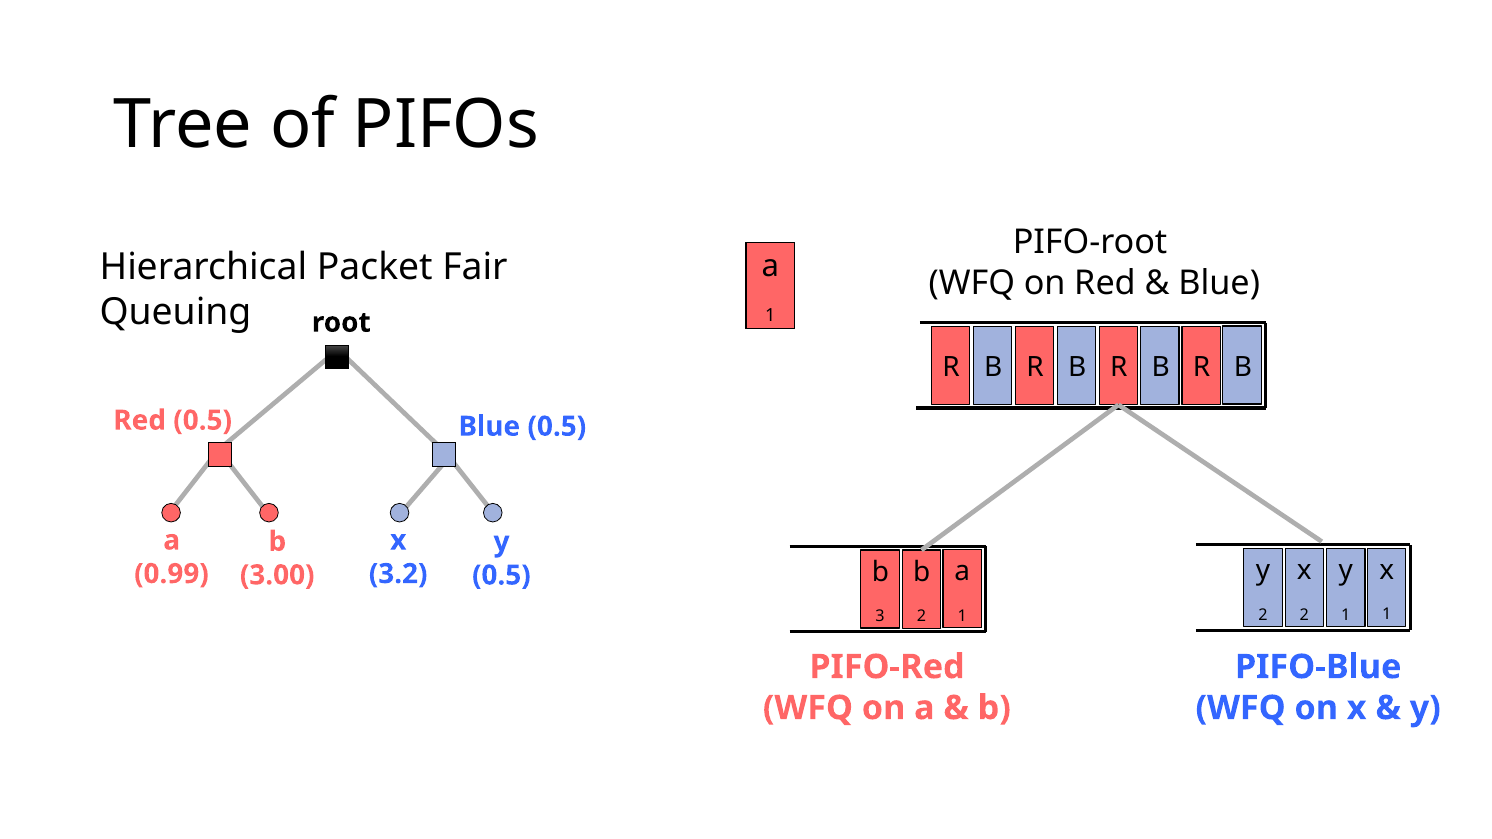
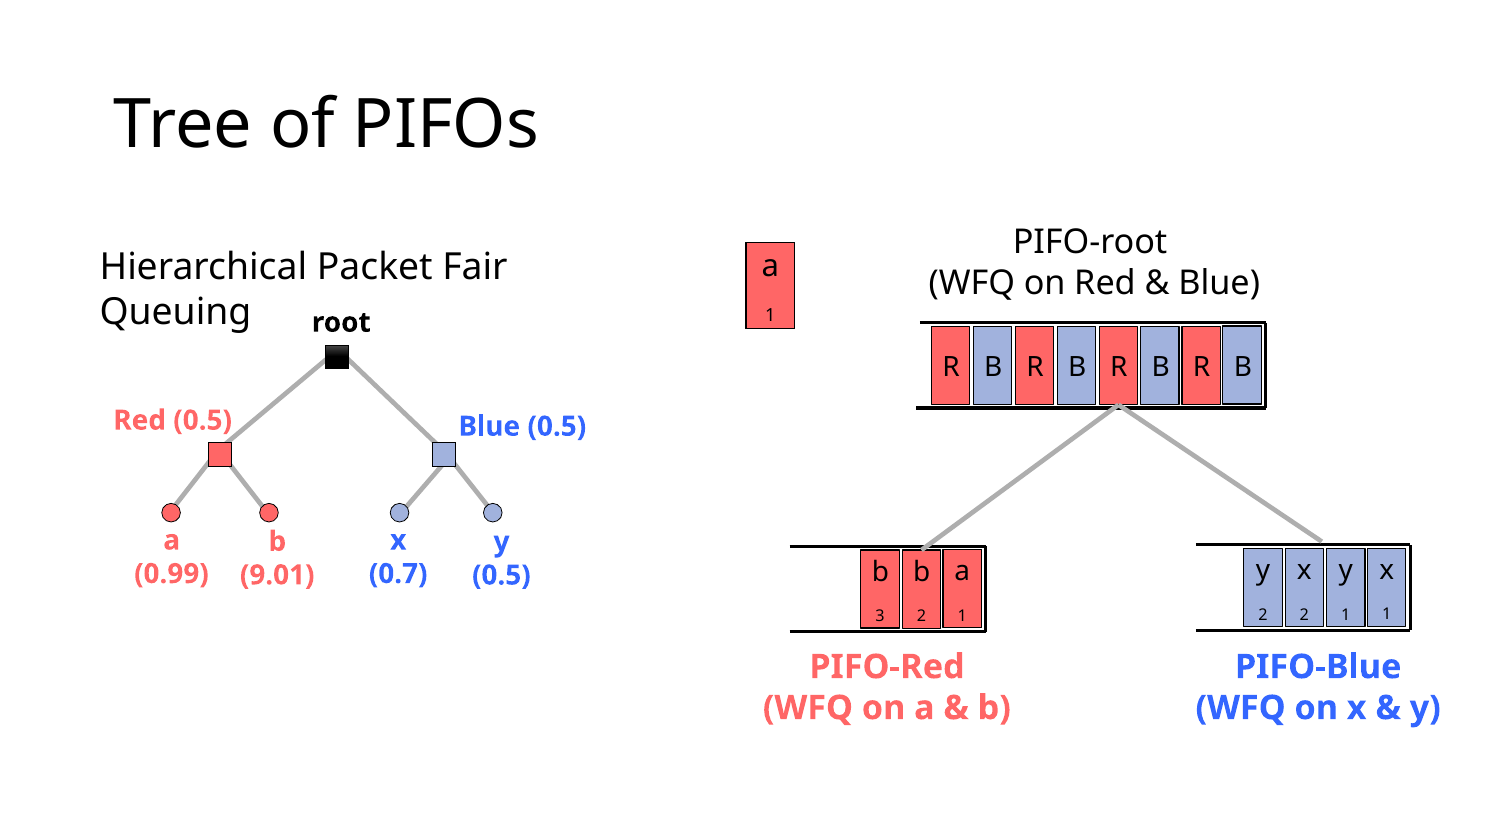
3.2: 3.2 -> 0.7 (398, 574)
3.00: 3.00 -> 9.01 (277, 575)
